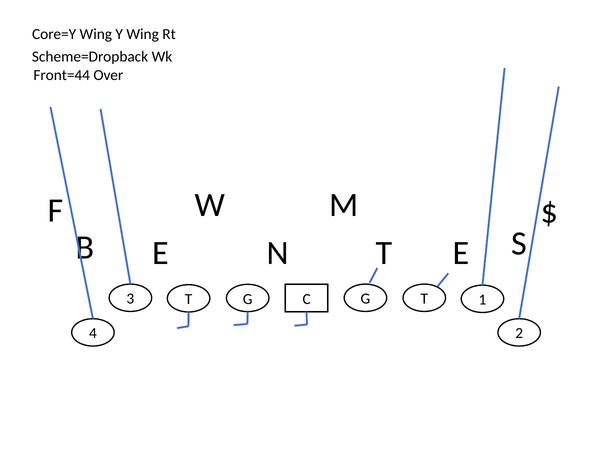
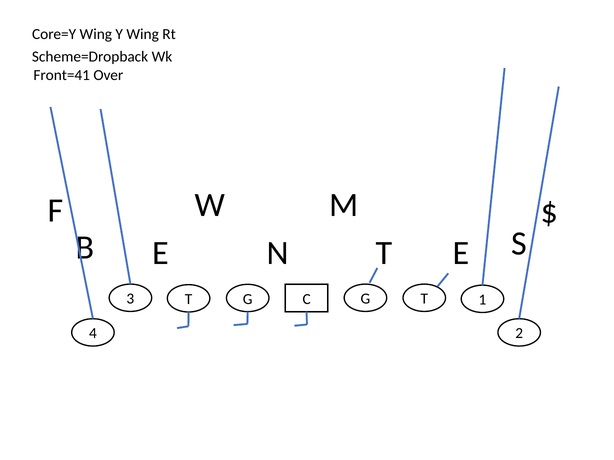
Front=44: Front=44 -> Front=41 (62, 75)
